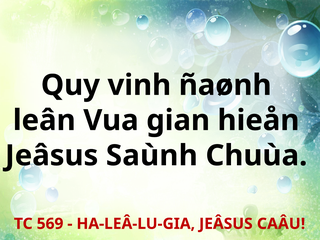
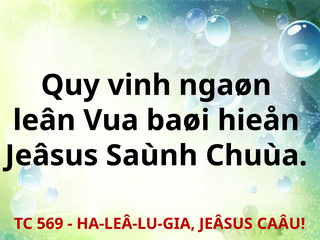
ñaønh: ñaønh -> ngaøn (225, 85)
gian: gian -> baøi (178, 120)
